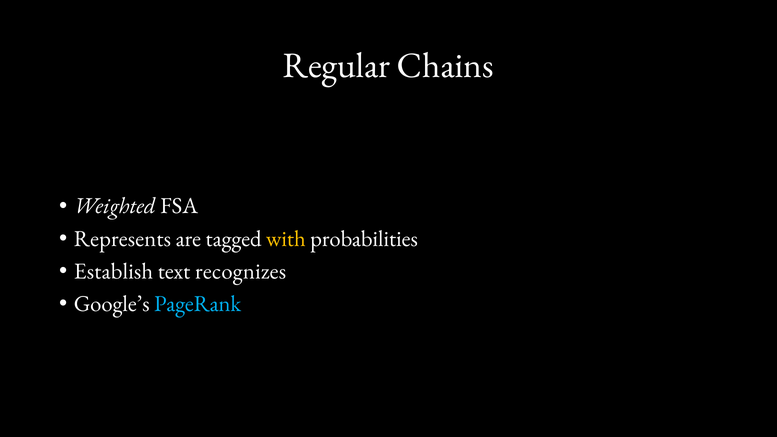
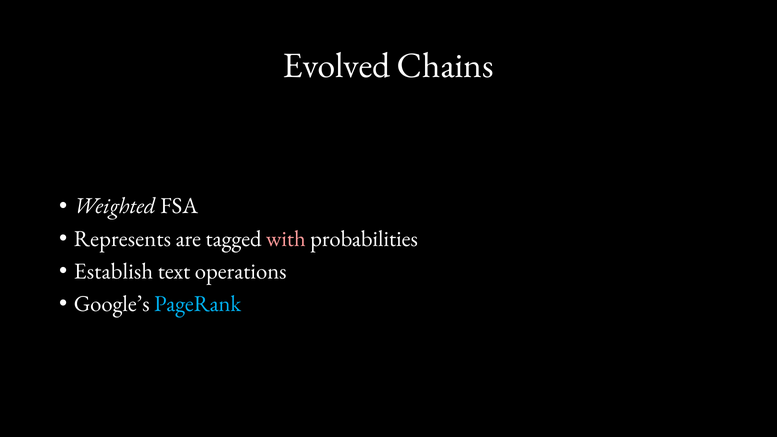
Regular: Regular -> Evolved (337, 65)
with colour: yellow -> pink (286, 239)
recognizes: recognizes -> operations (241, 271)
